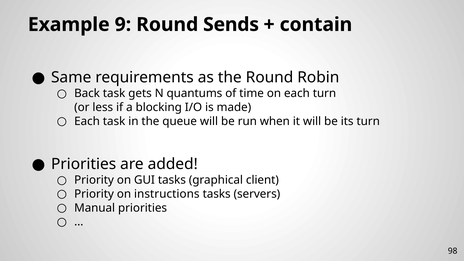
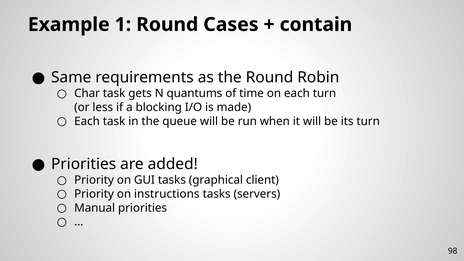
9: 9 -> 1 (123, 25)
Sends: Sends -> Cases (231, 25)
Back: Back -> Char (87, 93)
